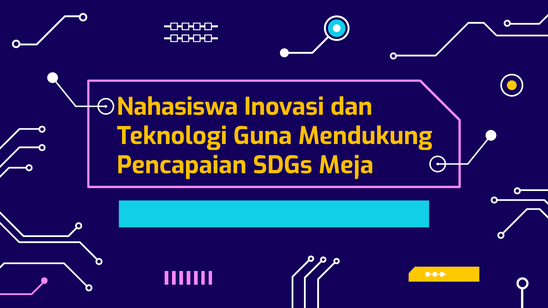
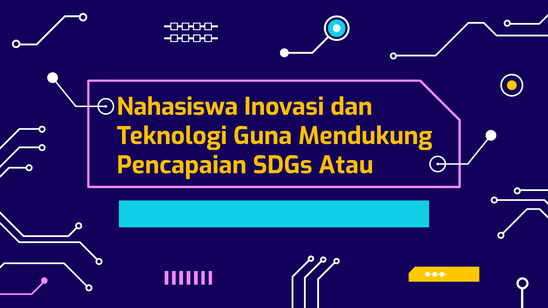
Meja: Meja -> Atau (346, 165)
